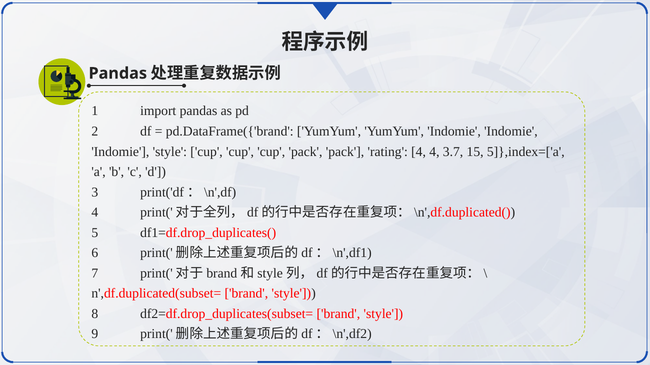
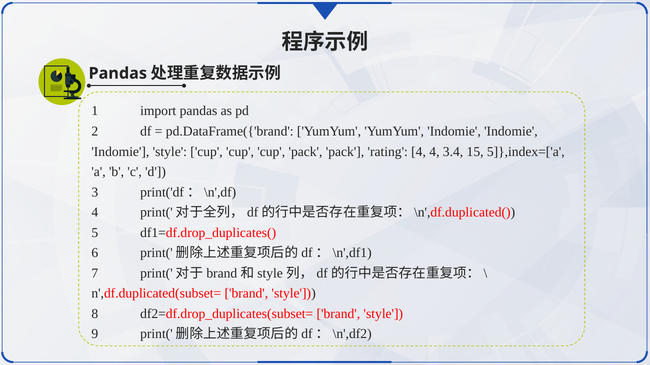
3.7: 3.7 -> 3.4 (453, 152)
